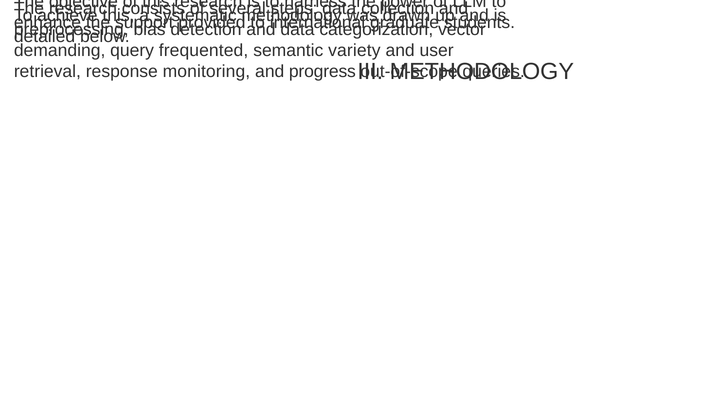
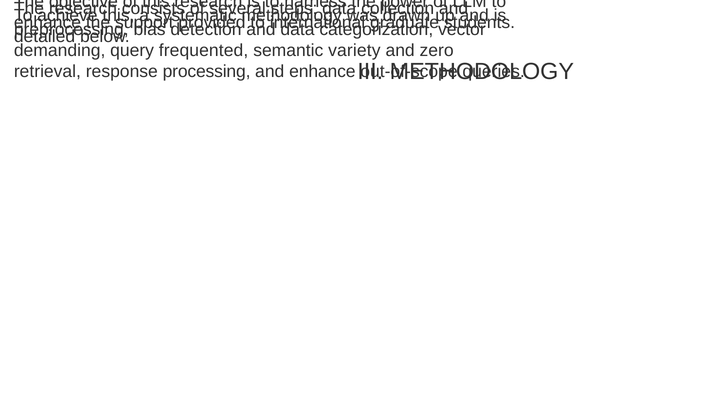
user: user -> zero (437, 50)
monitoring: monitoring -> processing (207, 71)
and progress: progress -> enhance (322, 71)
